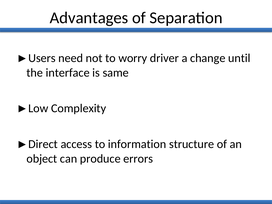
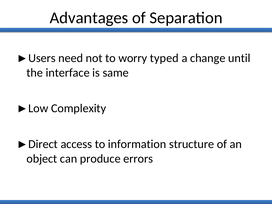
driver: driver -> typed (164, 58)
